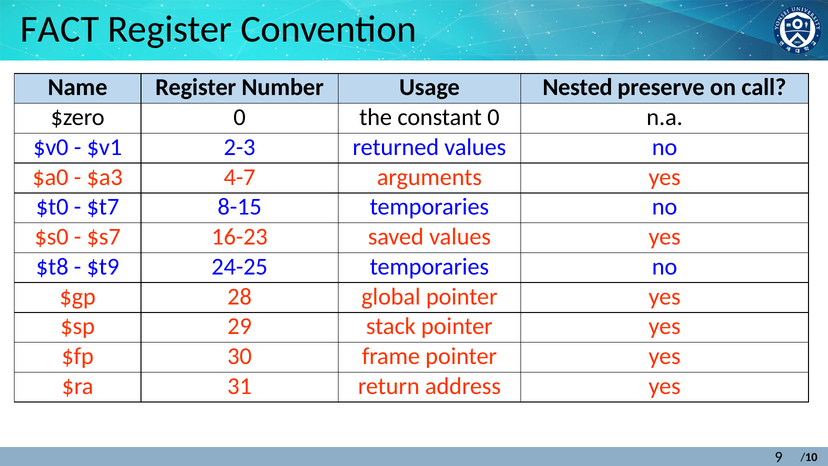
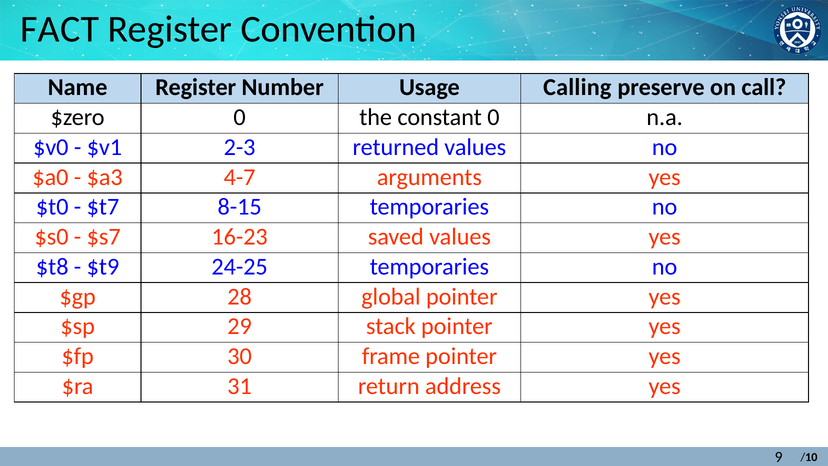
Nested: Nested -> Calling (577, 87)
